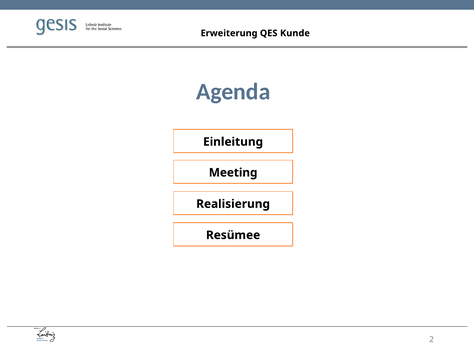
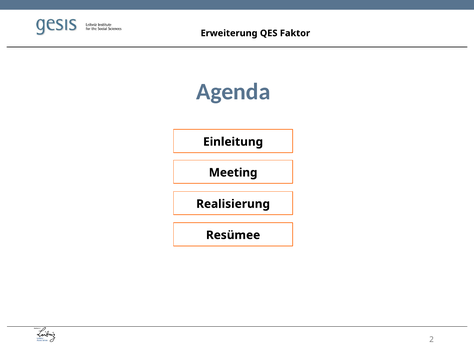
Kunde: Kunde -> Faktor (295, 33)
